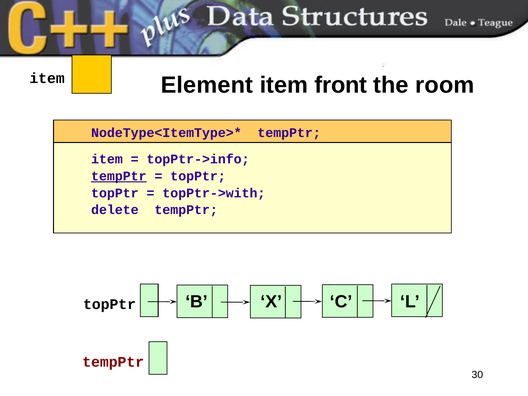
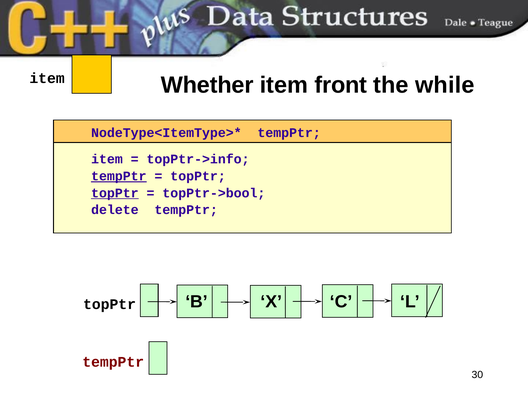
Element: Element -> Whether (207, 85)
room: room -> while (445, 85)
topPtr underline: none -> present (115, 193)
topPtr->with: topPtr->with -> topPtr->bool (214, 193)
